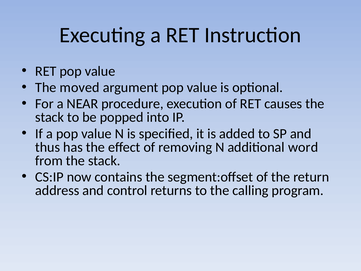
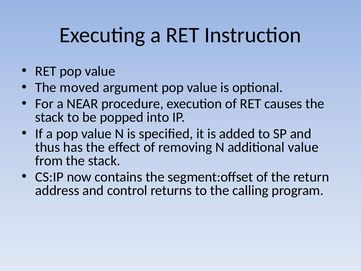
additional word: word -> value (303, 147)
